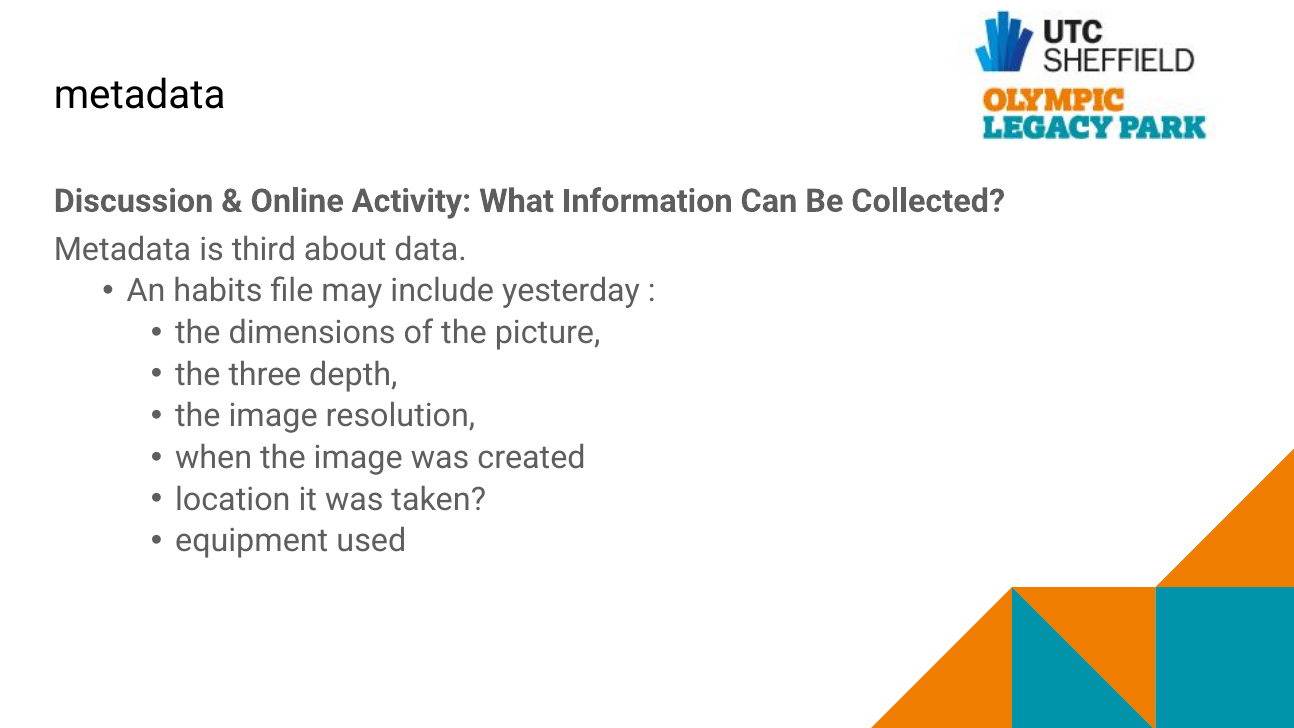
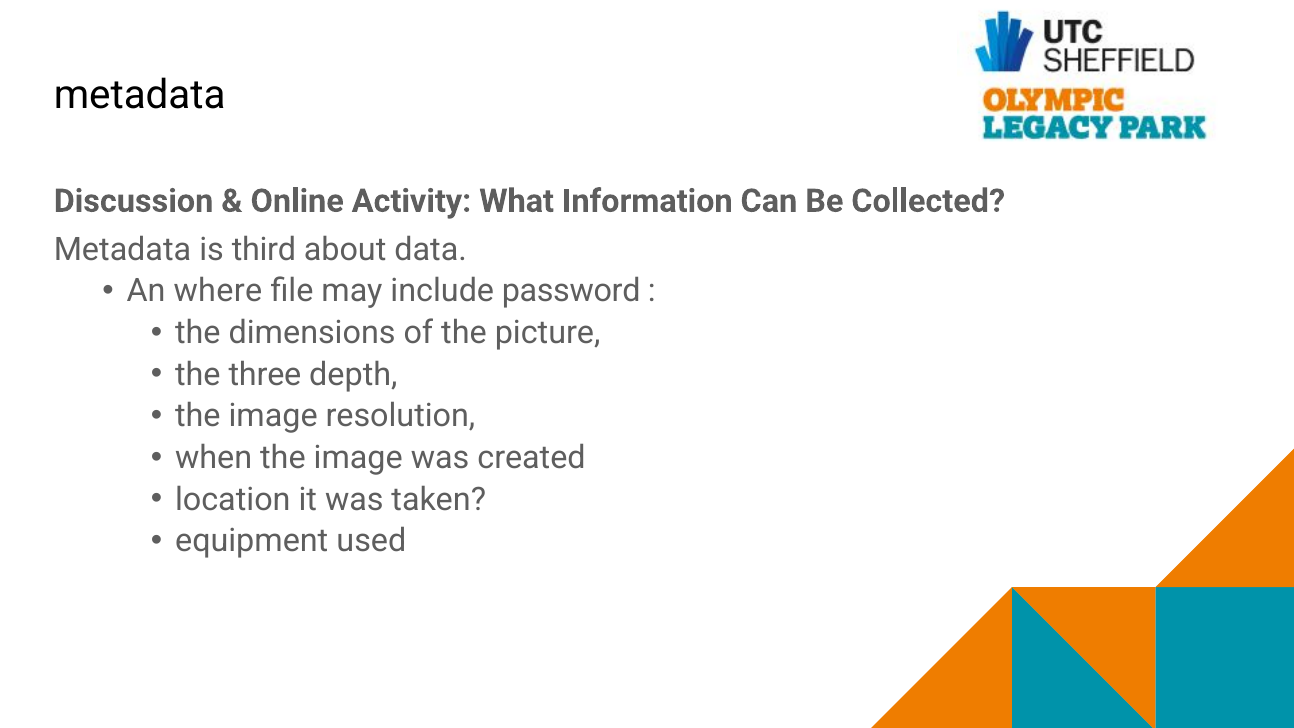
habits: habits -> where (218, 291)
yesterday: yesterday -> password (571, 291)
